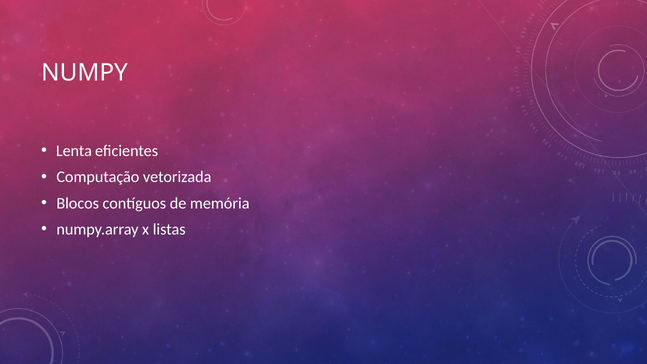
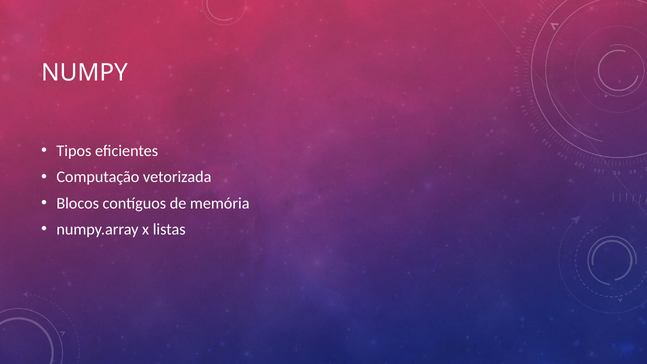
Lenta: Lenta -> Tipos (74, 151)
